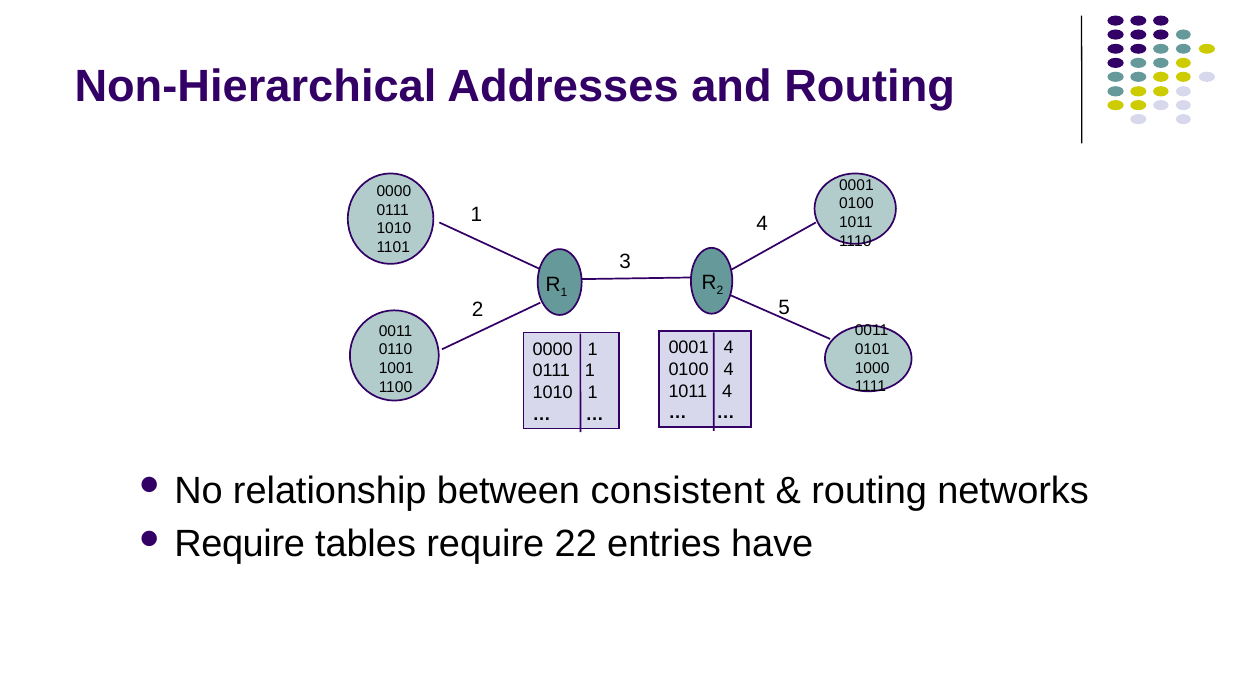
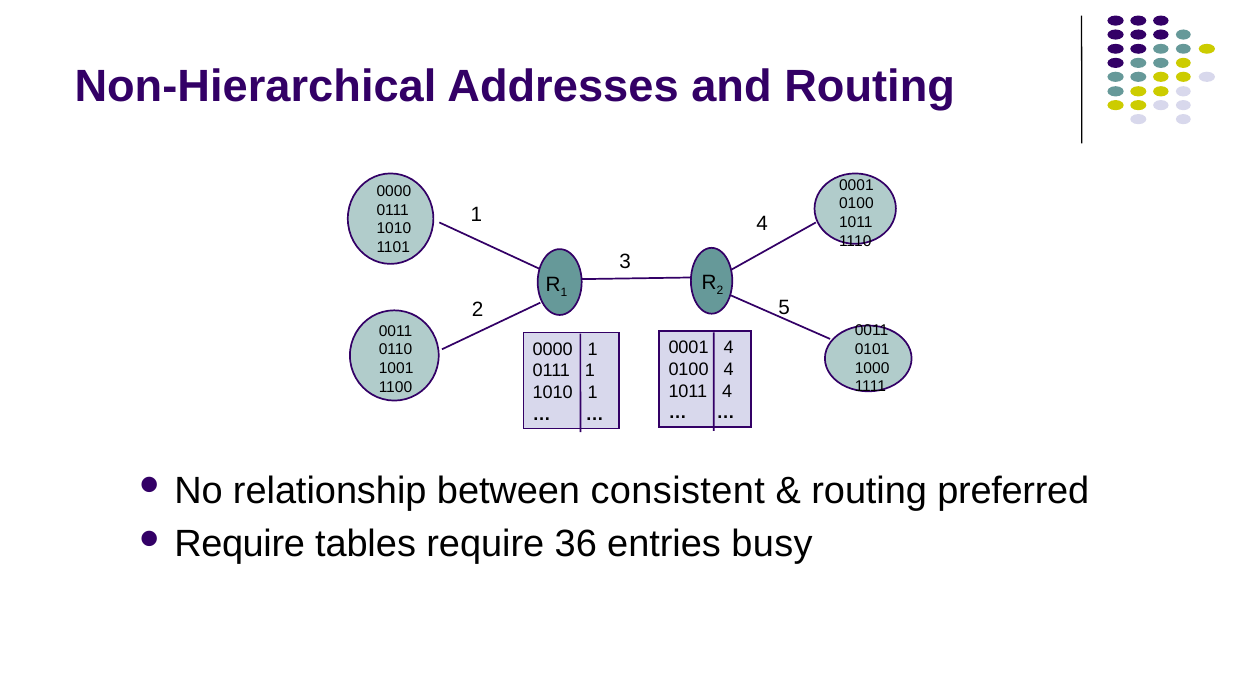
networks: networks -> preferred (1013, 491)
22: 22 -> 36 (576, 544)
have: have -> busy (772, 544)
